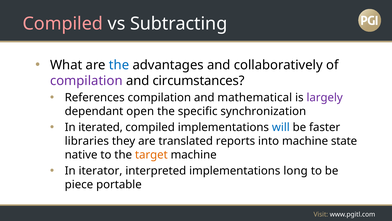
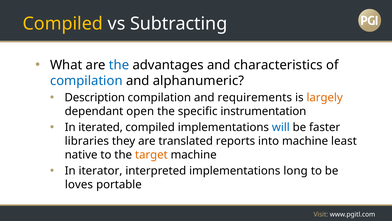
Compiled colour: pink -> yellow (63, 24)
collaboratively: collaboratively -> characteristics (278, 65)
compilation colour: purple -> blue (86, 81)
circumstances: circumstances -> alphanumeric (198, 81)
References: References -> Description (95, 97)
mathematical: mathematical -> requirements (255, 97)
largely colour: purple -> orange (325, 97)
synchronization: synchronization -> instrumentation (263, 111)
state: state -> least (344, 141)
piece: piece -> loves (79, 184)
